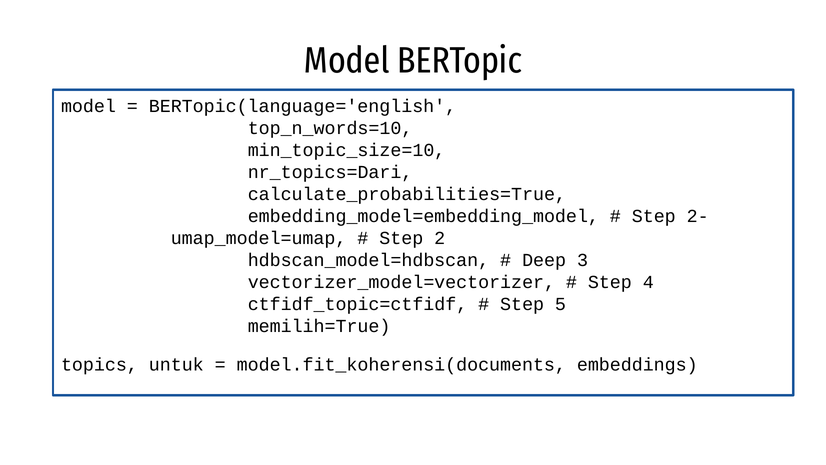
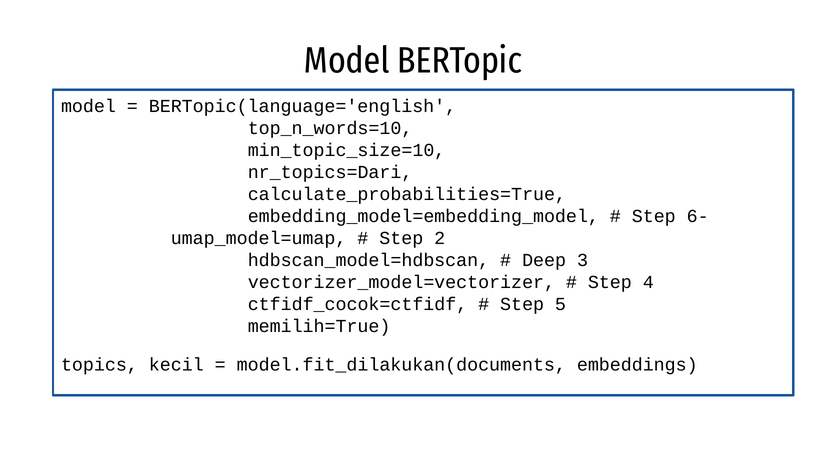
2-: 2- -> 6- (698, 216)
ctfidf_topic=ctfidf: ctfidf_topic=ctfidf -> ctfidf_cocok=ctfidf (358, 304)
untuk: untuk -> kecil (176, 365)
model.fit_koherensi(documents: model.fit_koherensi(documents -> model.fit_dilakukan(documents (401, 365)
